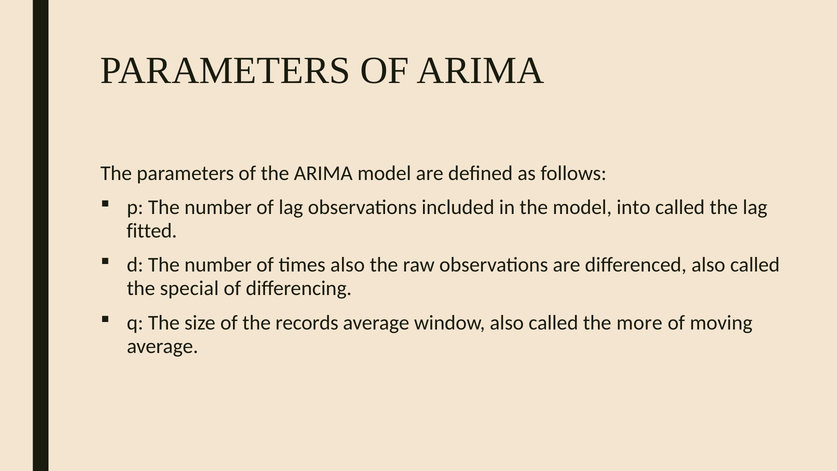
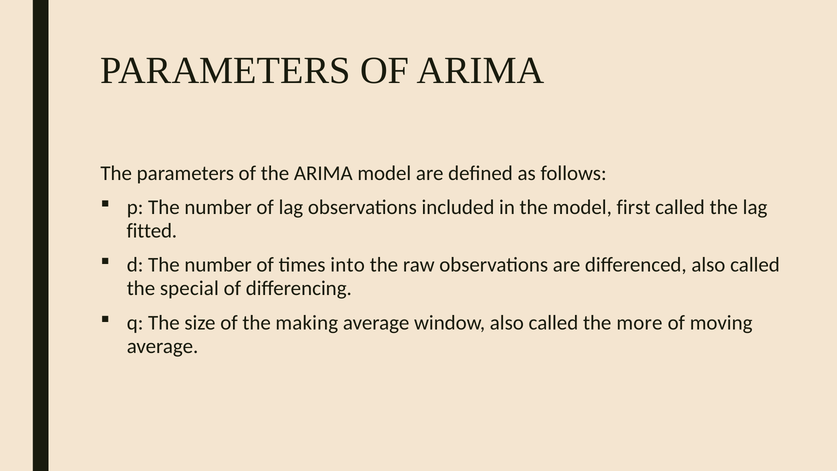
into: into -> first (633, 207)
times also: also -> into (348, 265)
records: records -> making (307, 322)
